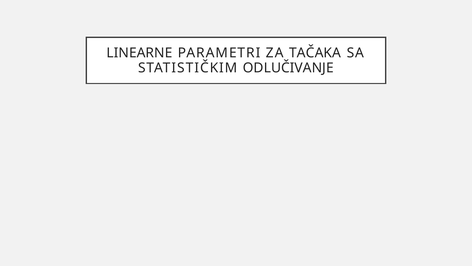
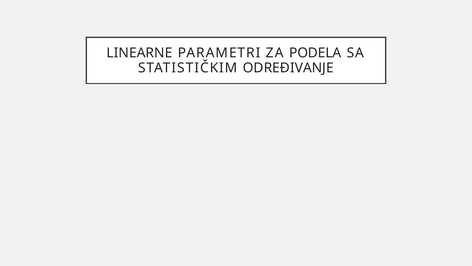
TAČAKA: TAČAKA -> PODELA (315, 53)
ODLUČIVANJE: ODLUČIVANJE -> ODREĐIVANJE (288, 68)
